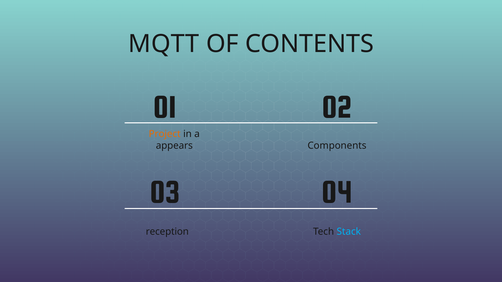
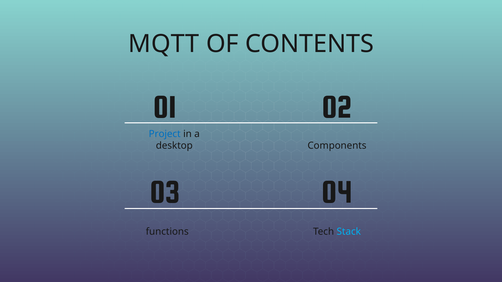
Project colour: orange -> blue (165, 134)
appears: appears -> desktop (174, 146)
reception: reception -> functions (167, 232)
